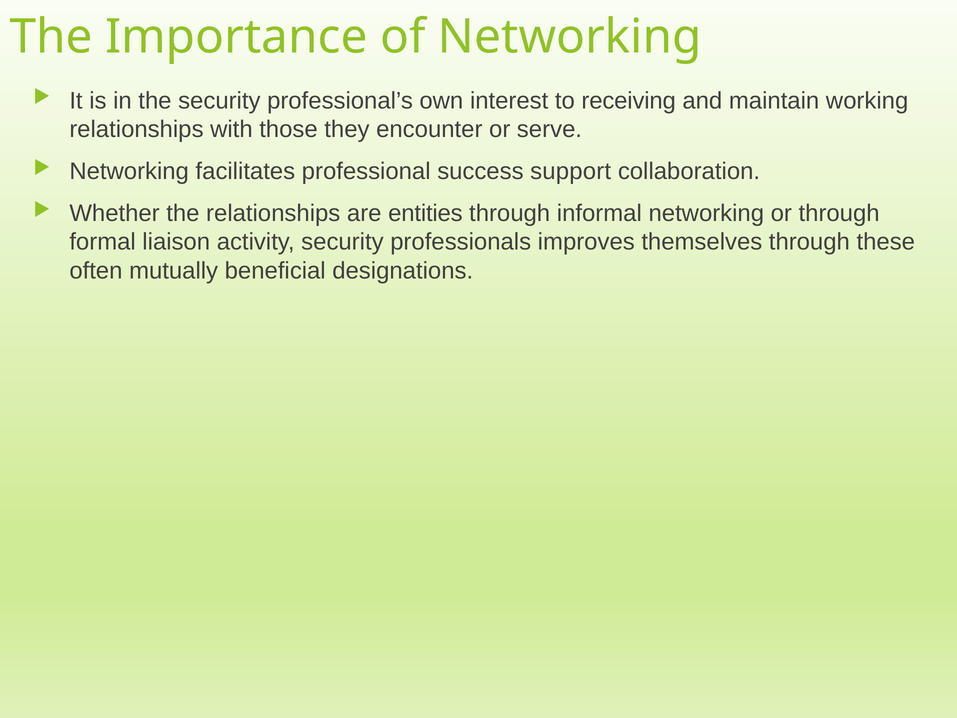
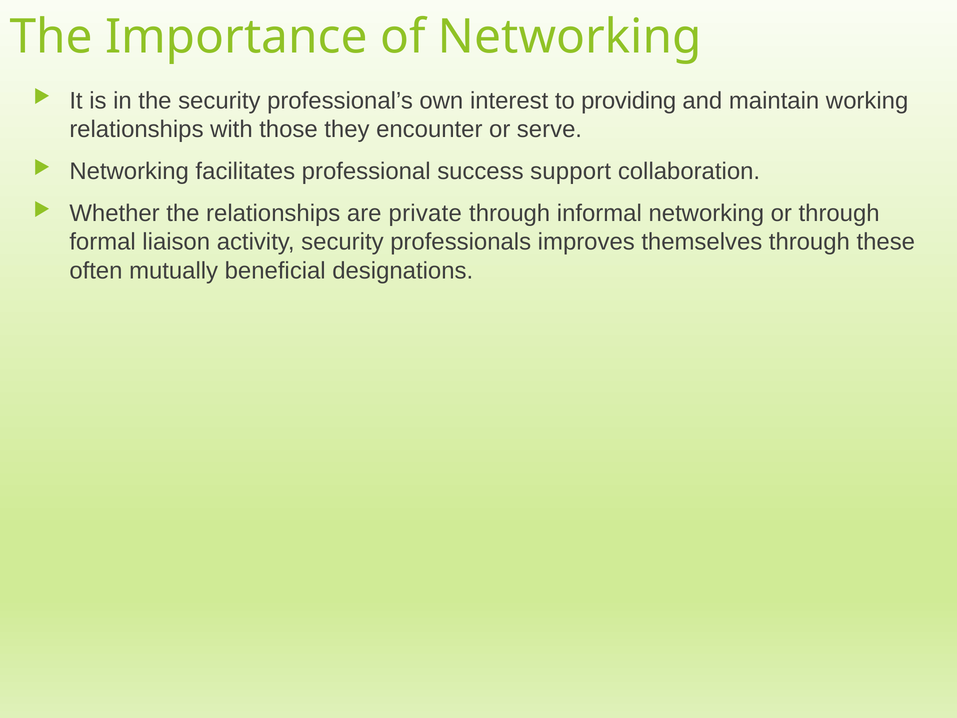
receiving: receiving -> providing (629, 101)
entities: entities -> private (425, 213)
